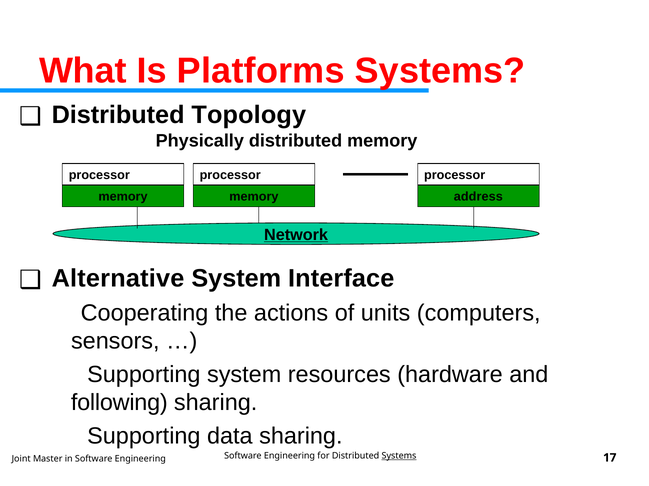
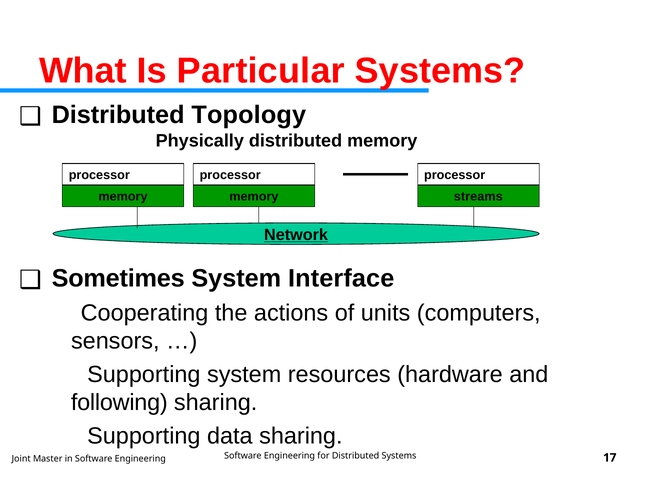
Platforms: Platforms -> Particular (261, 71)
address: address -> streams (478, 197)
Alternative: Alternative -> Sometimes (118, 279)
Systems underline: present -> none (399, 456)
